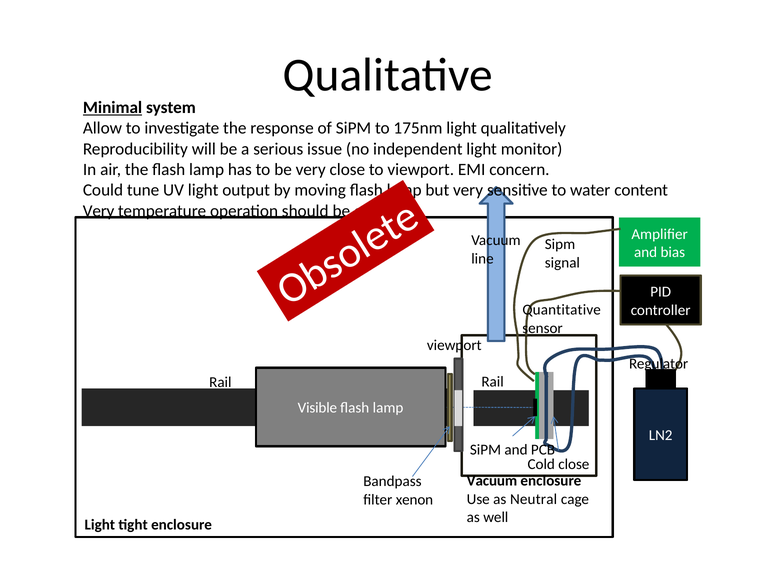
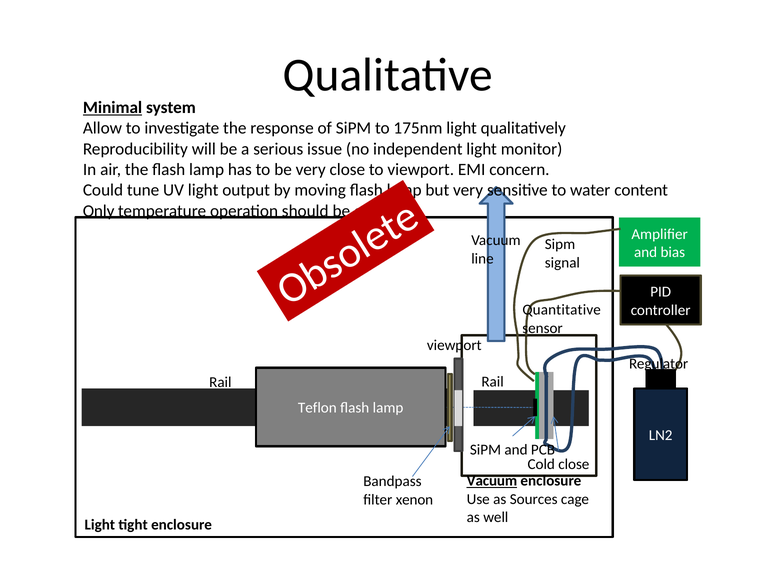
Very: Very -> Only (99, 211)
Visible: Visible -> Teflon (317, 408)
Vacuum underline: none -> present (492, 481)
Neutral: Neutral -> Sources (534, 499)
